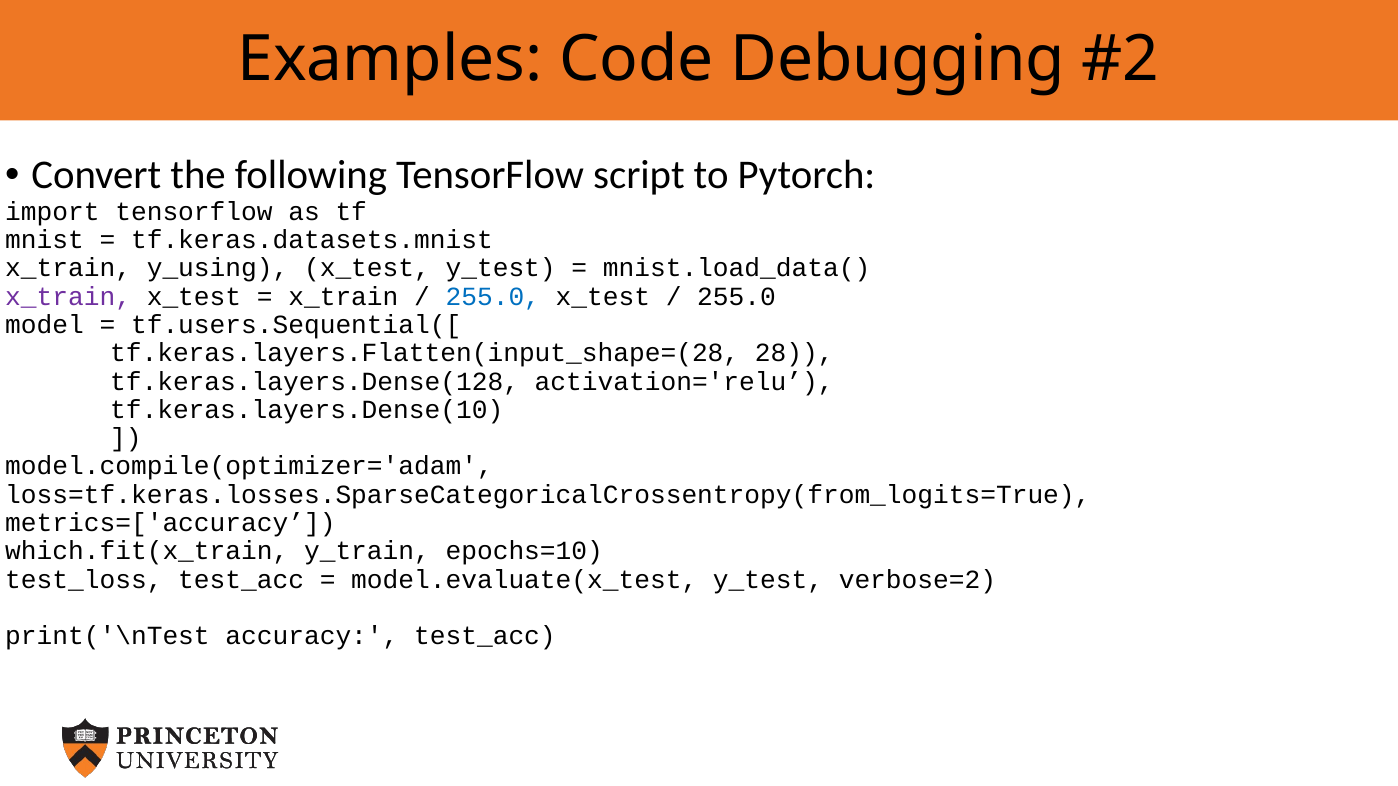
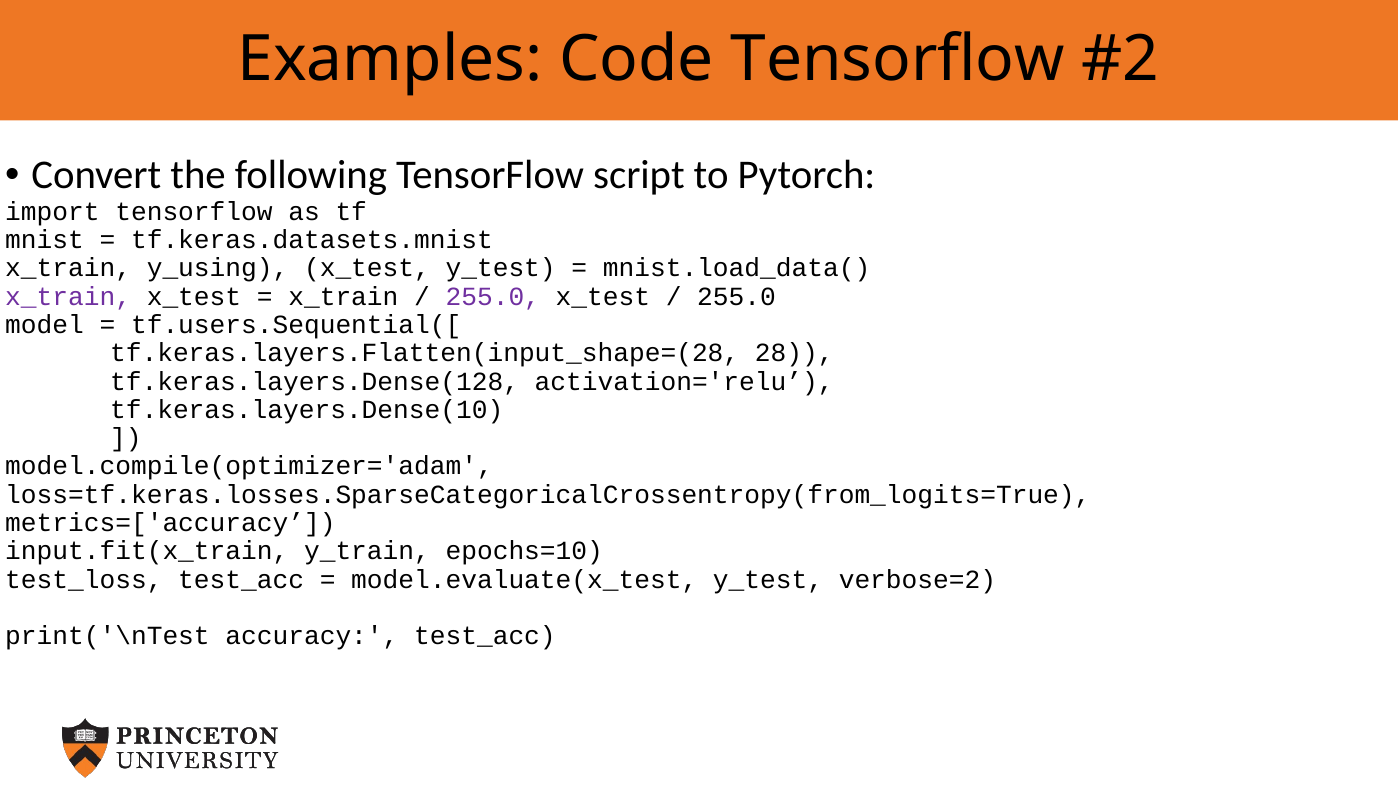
Code Debugging: Debugging -> Tensorflow (898, 60)
255.0 colour: blue -> purple (493, 297)
which.fit(x_train: which.fit(x_train -> input.fit(x_train (147, 552)
